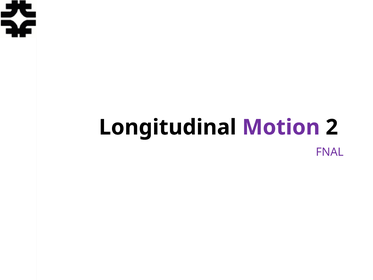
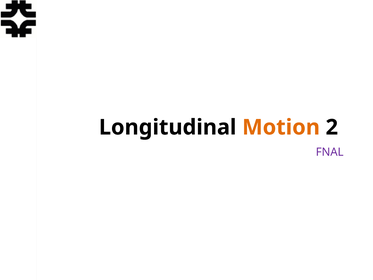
Motion colour: purple -> orange (281, 127)
